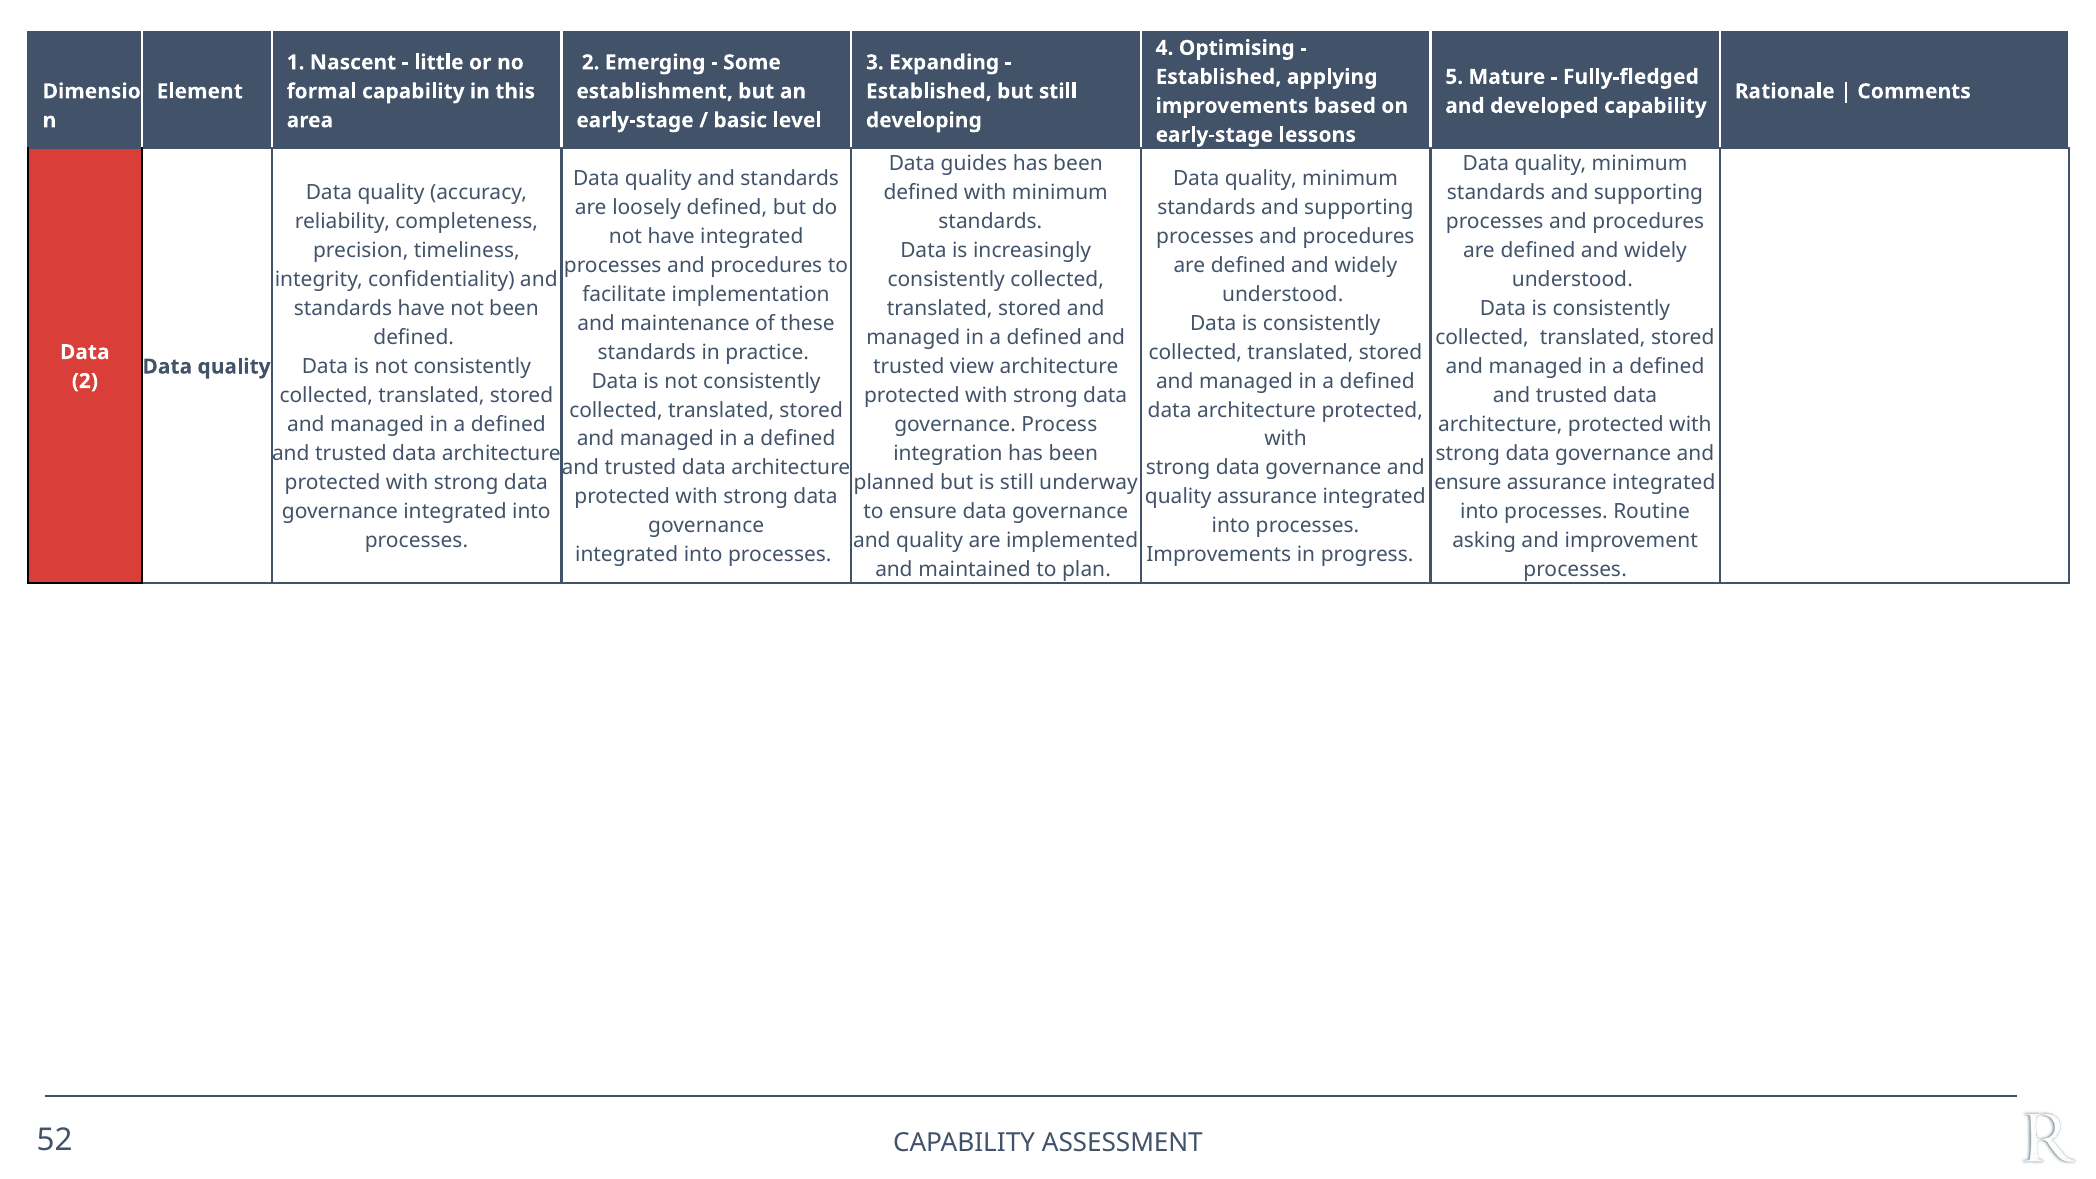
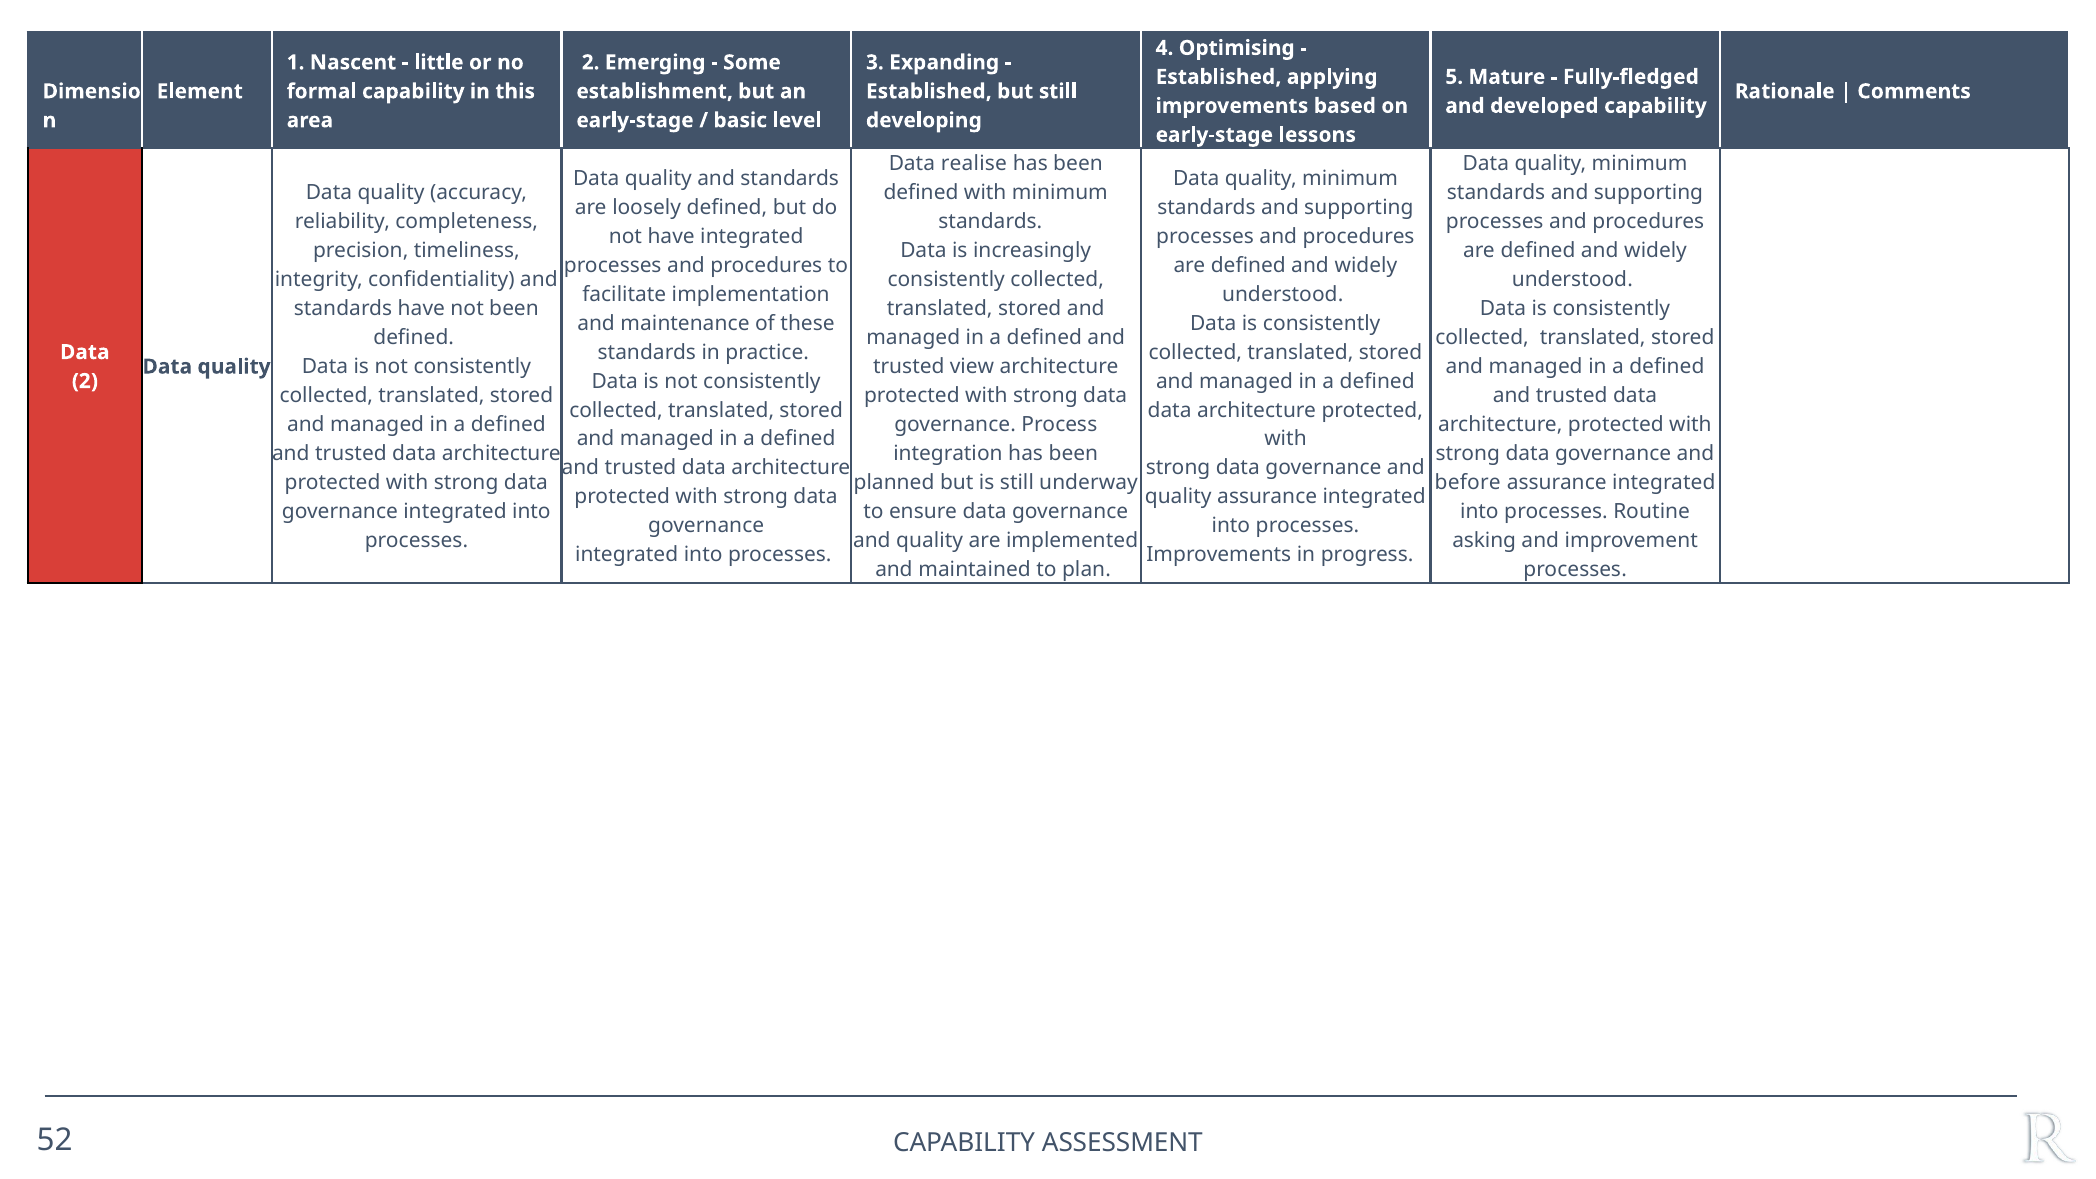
guides: guides -> realise (974, 164)
ensure: ensure -> before (1468, 483)
